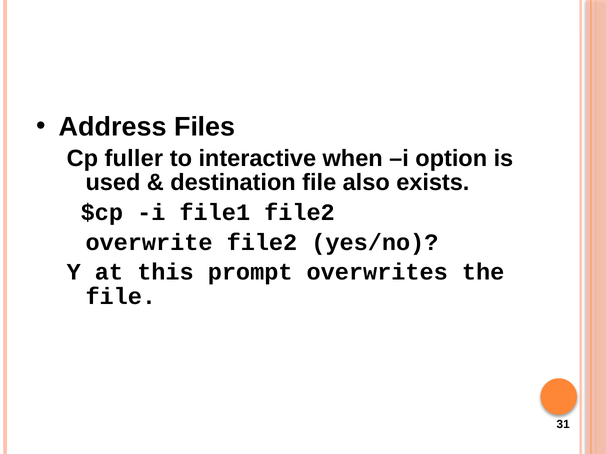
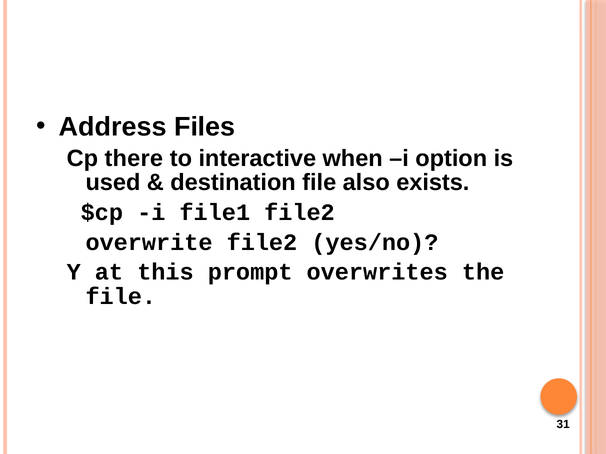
fuller: fuller -> there (134, 159)
